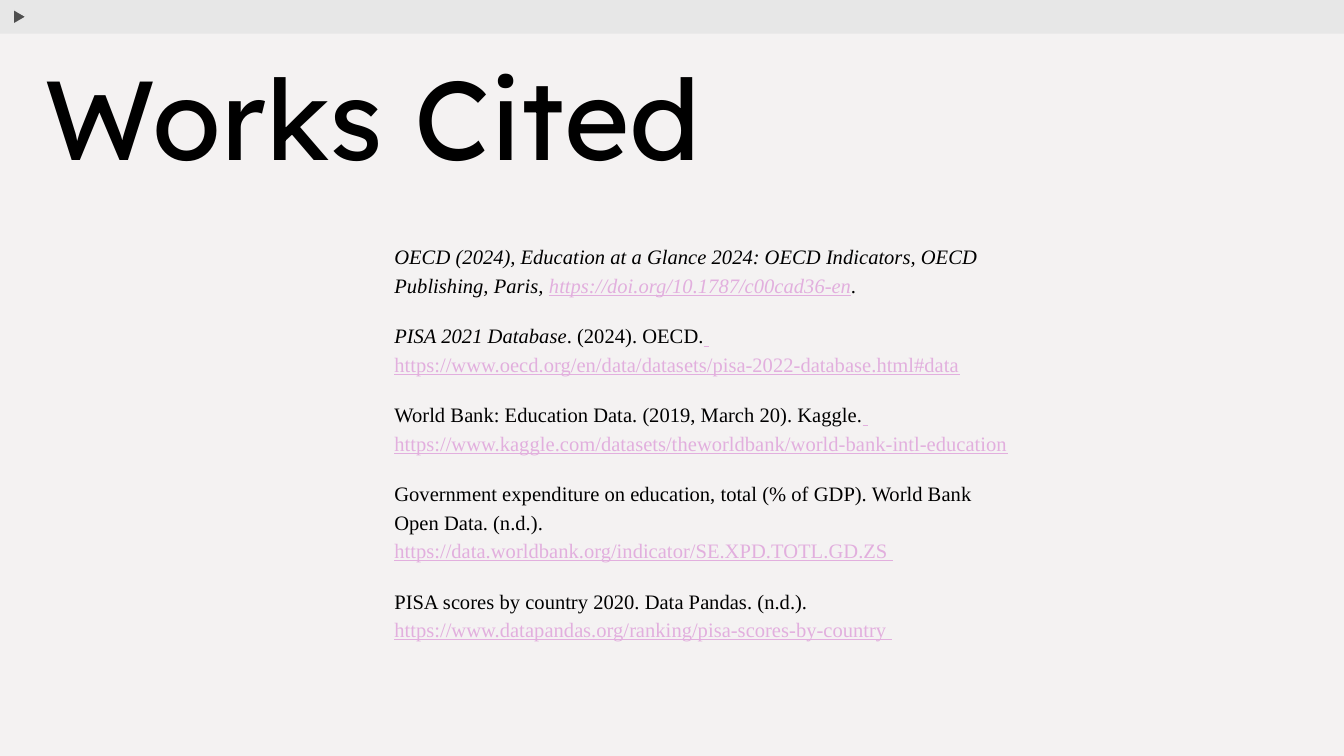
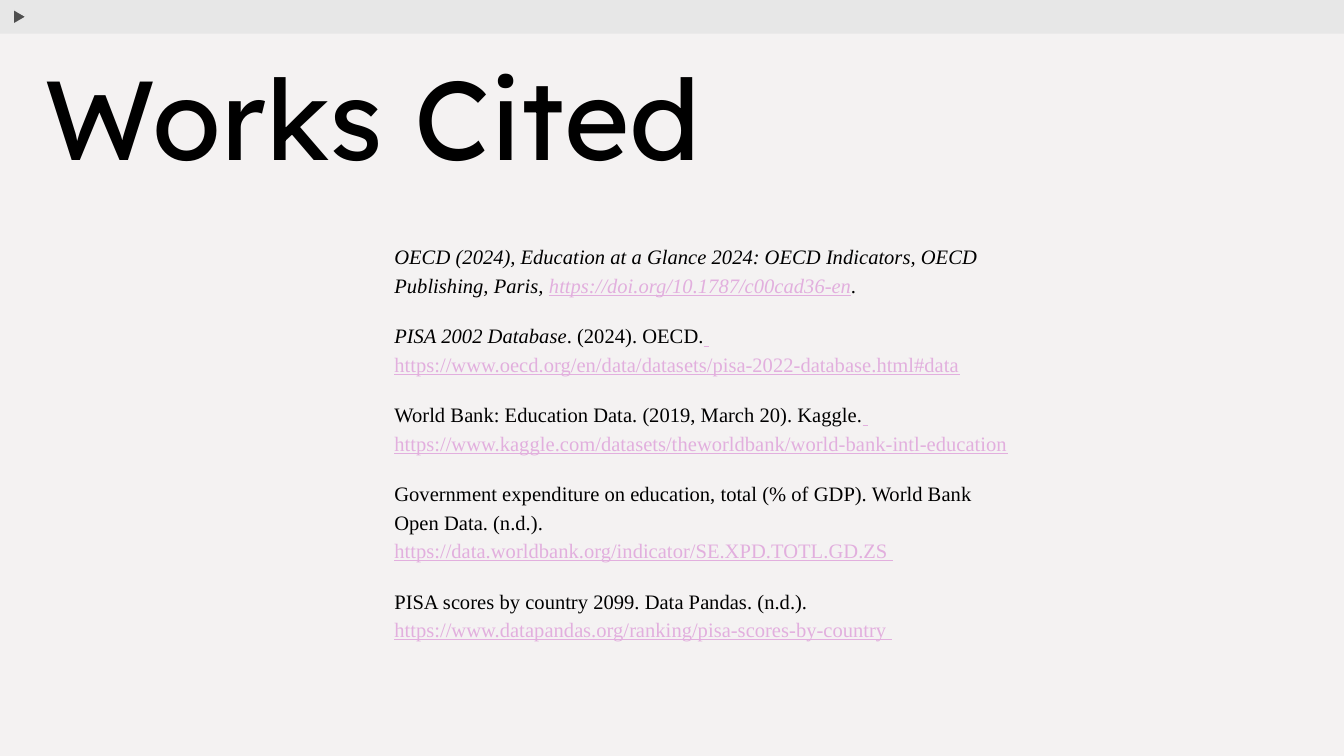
2021: 2021 -> 2002 (462, 337)
2020: 2020 -> 2099 (616, 602)
